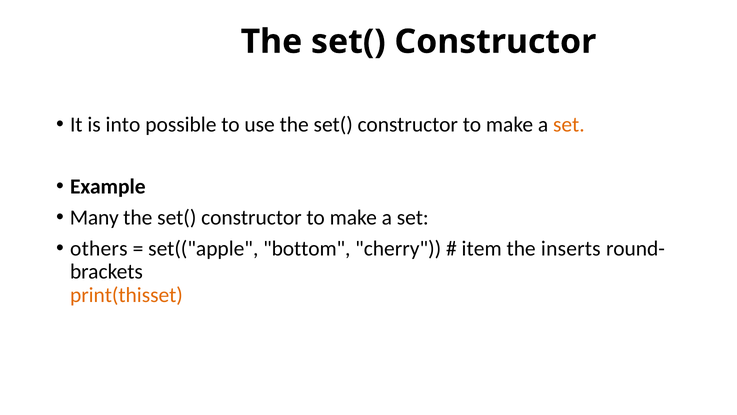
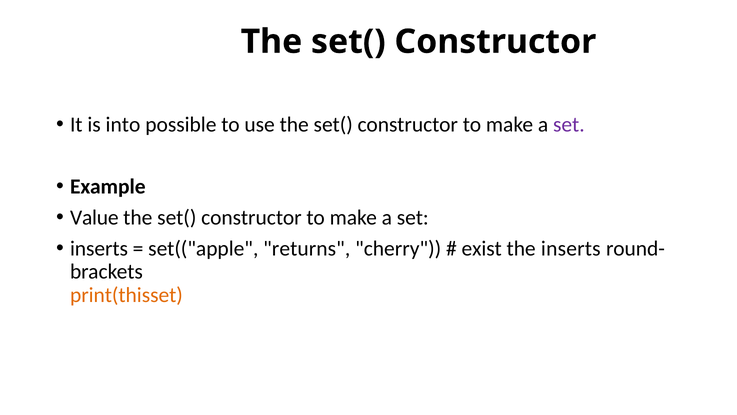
set colour: orange -> purple (569, 125)
Many: Many -> Value (94, 217)
others: others -> inserts (99, 248)
bottom: bottom -> returns (307, 248)
item: item -> exist (482, 248)
